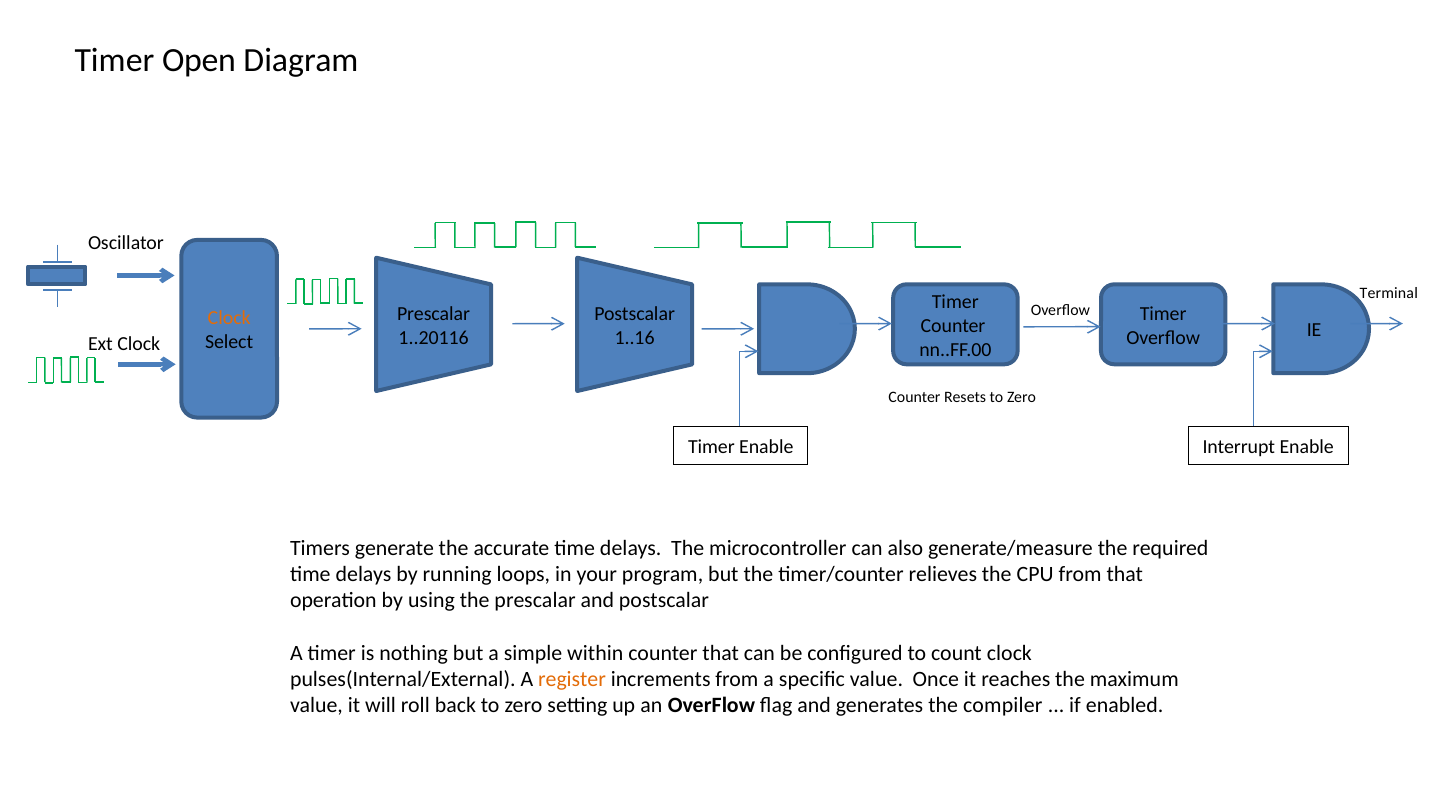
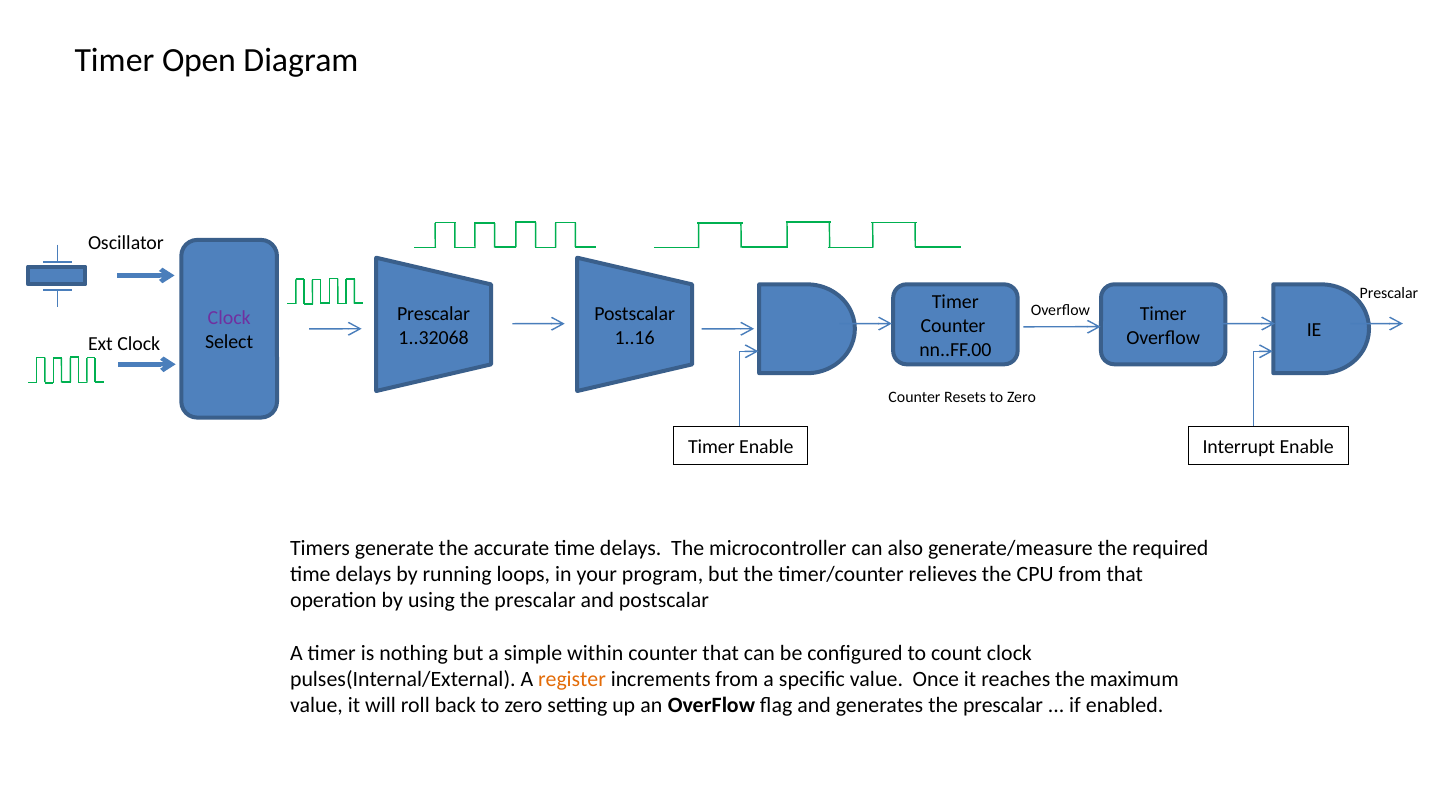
Terminal: Terminal -> Prescalar (1389, 293)
Clock colour: orange -> purple (229, 318)
1..20116: 1..20116 -> 1..32068 (434, 338)
generates the compiler: compiler -> prescalar (1003, 706)
